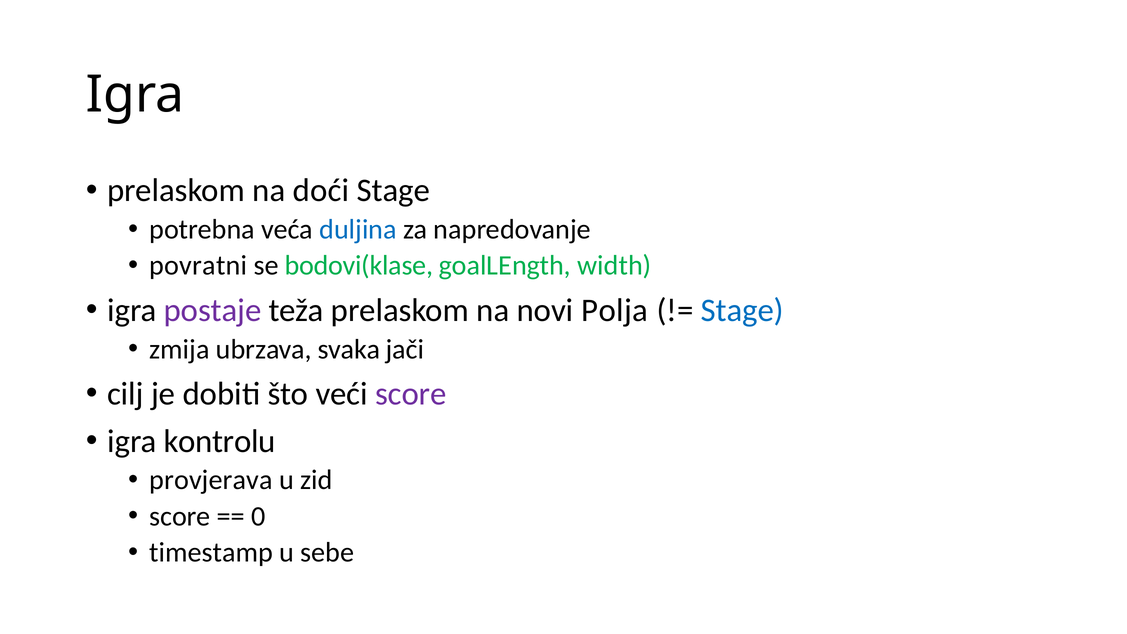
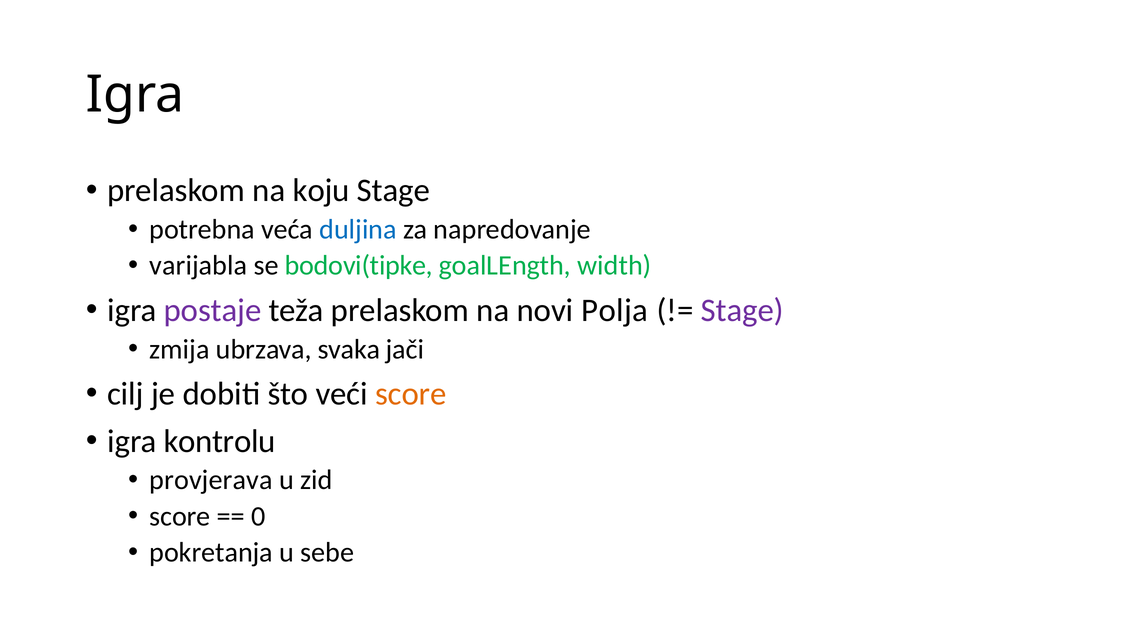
doći: doći -> koju (321, 191)
povratni: povratni -> varijabla (198, 266)
bodovi(klase: bodovi(klase -> bodovi(tipke (359, 266)
Stage colour: blue -> purple (742, 310)
score colour: purple -> orange (411, 394)
timestamp: timestamp -> pokretanja (211, 553)
